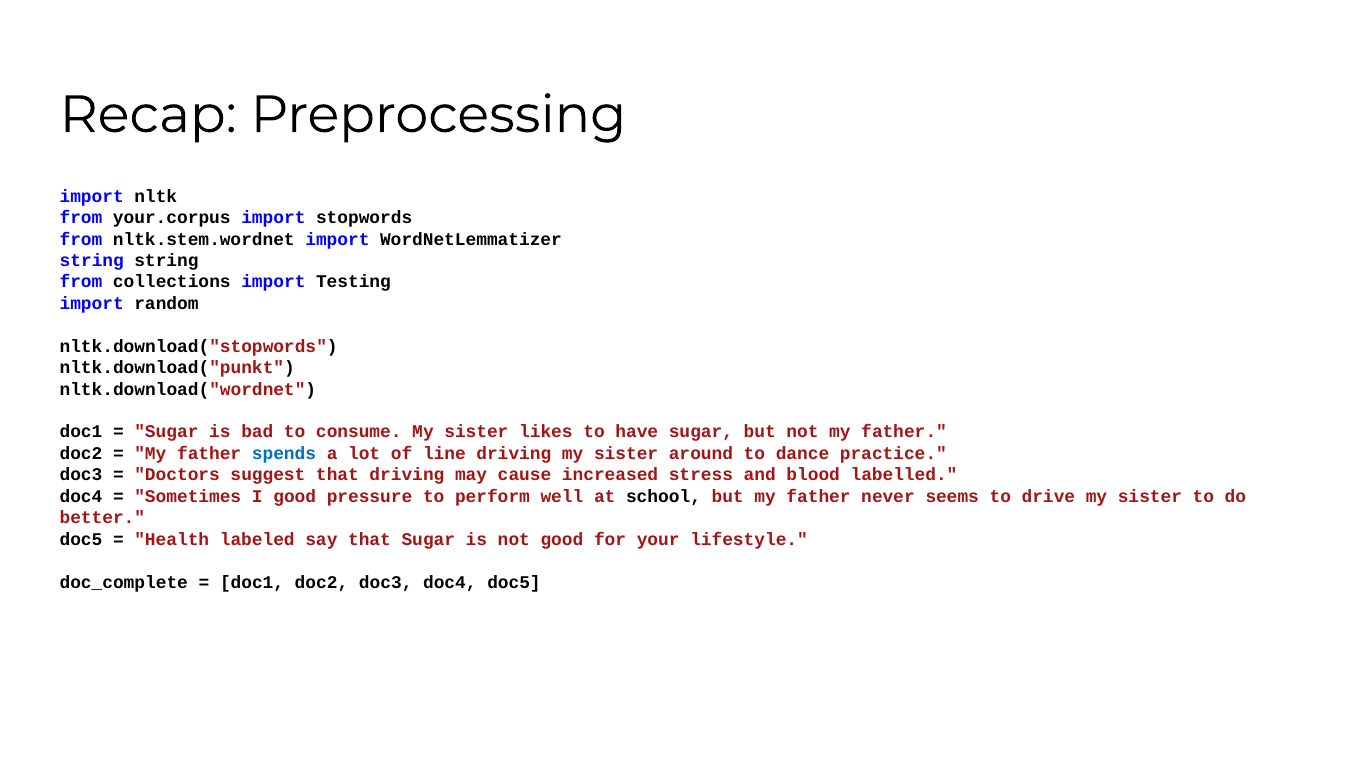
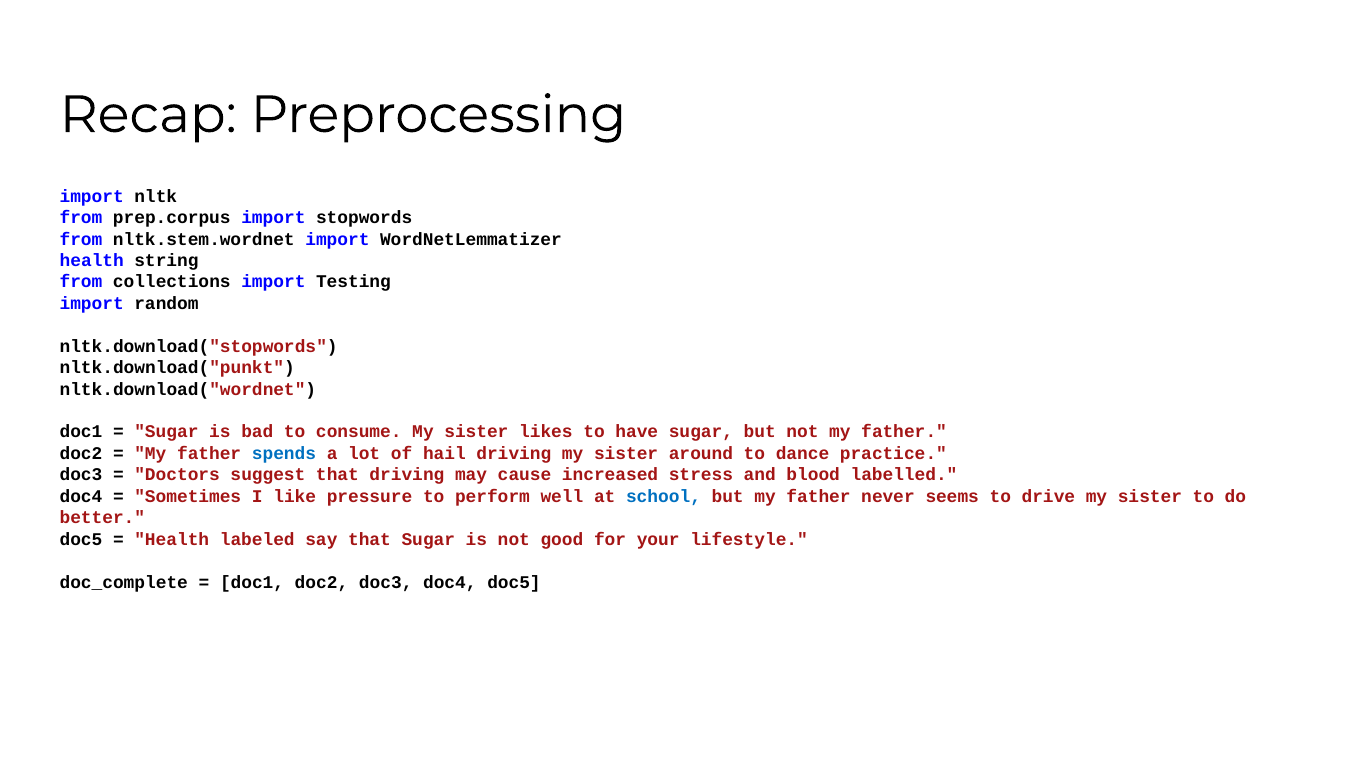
your.corpus: your.corpus -> prep.corpus (172, 218)
string: string -> health (92, 260)
line: line -> hail (444, 453)
I good: good -> like (295, 496)
school colour: black -> blue (664, 496)
